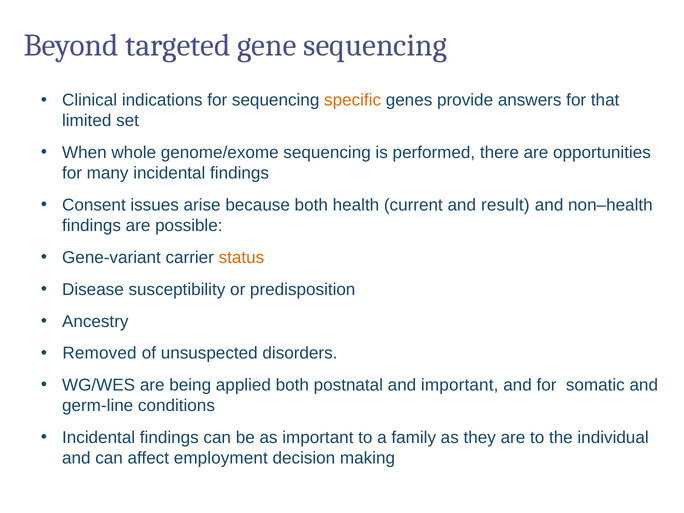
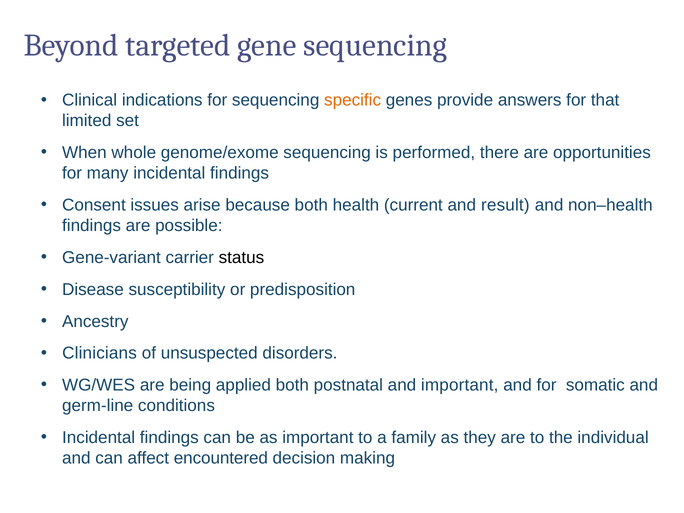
status colour: orange -> black (241, 258)
Removed: Removed -> Clinicians (100, 353)
employment: employment -> encountered (221, 458)
